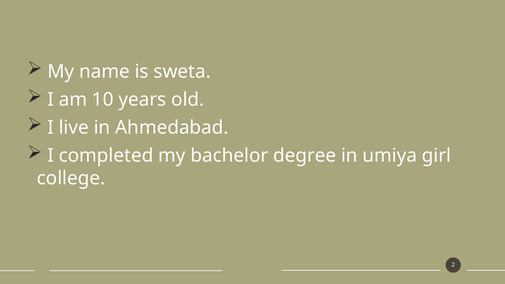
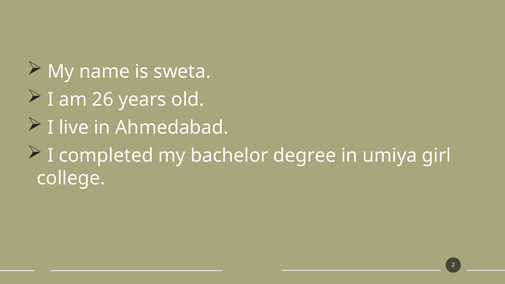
10: 10 -> 26 (103, 100)
